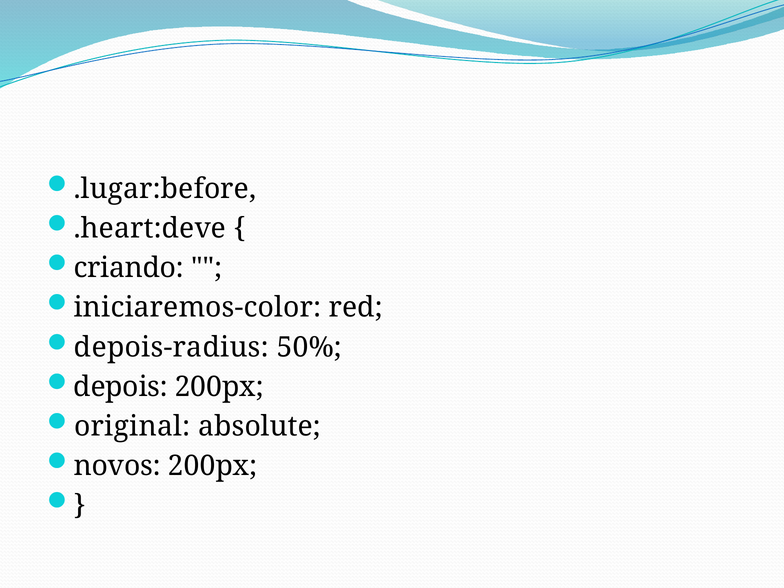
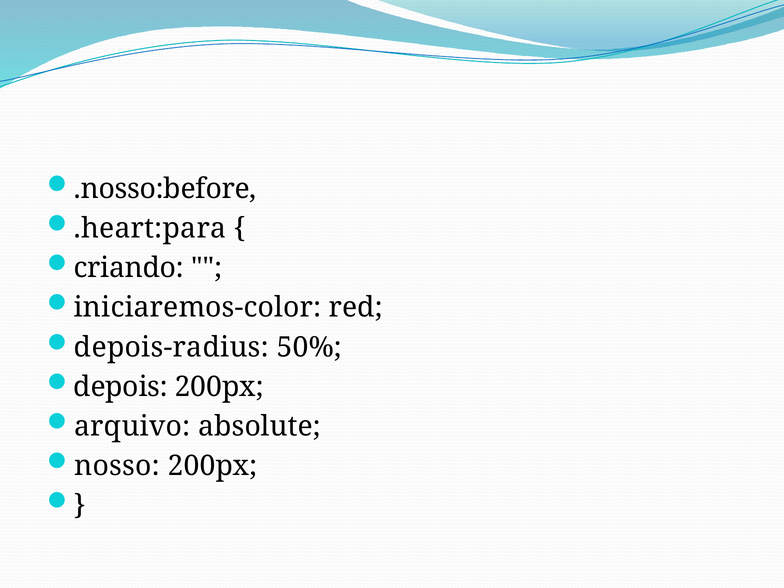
.lugar:before: .lugar:before -> .nosso:before (165, 189)
.heart:deve: .heart:deve -> .heart:para (150, 228)
original: original -> arquivo (132, 426)
novos: novos -> nosso (117, 466)
